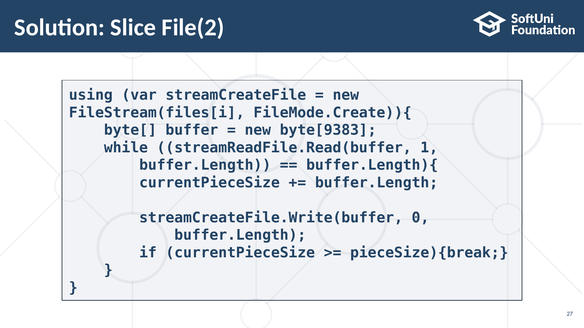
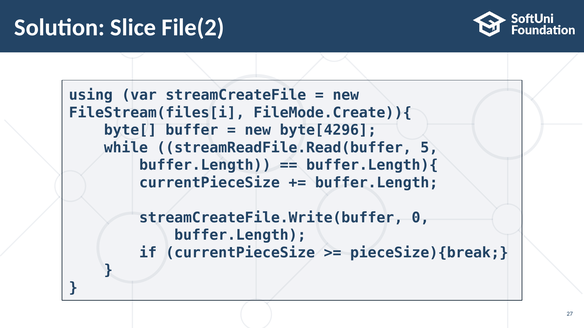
byte[9383: byte[9383 -> byte[4296 (328, 130)
1: 1 -> 5 (429, 148)
